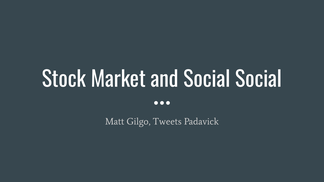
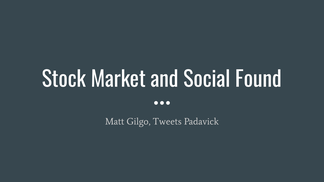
Social Social: Social -> Found (259, 80)
